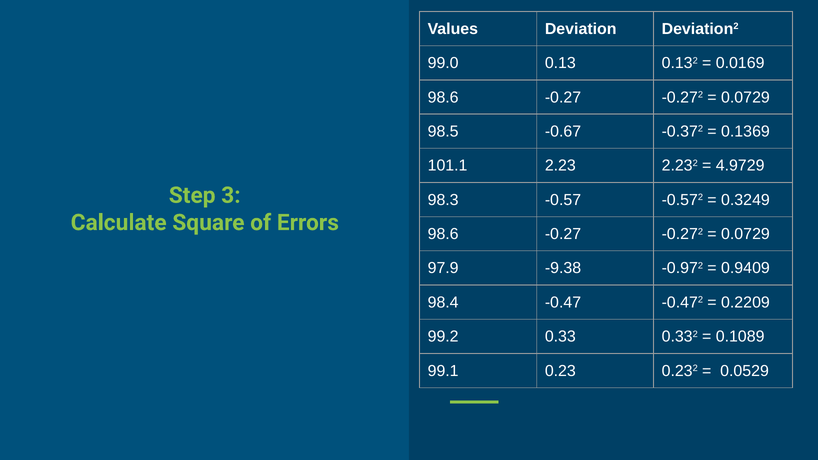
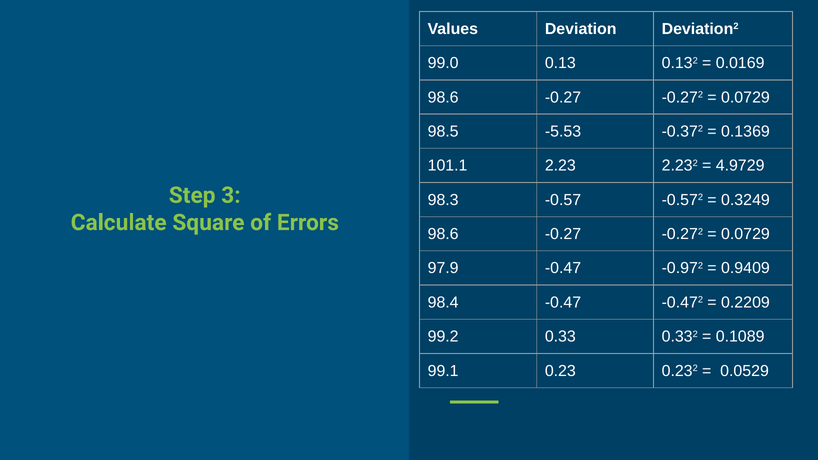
-0.67: -0.67 -> -5.53 (563, 131)
97.9 -9.38: -9.38 -> -0.47 (563, 268)
